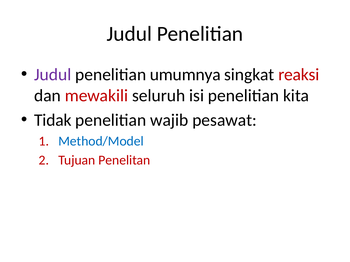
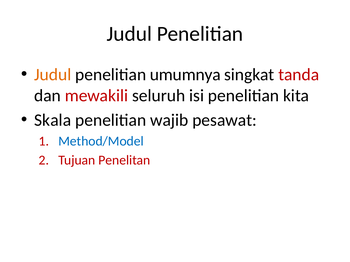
Judul colour: purple -> orange (53, 75)
reaksi: reaksi -> tanda (299, 75)
Tidak: Tidak -> Skala (53, 120)
